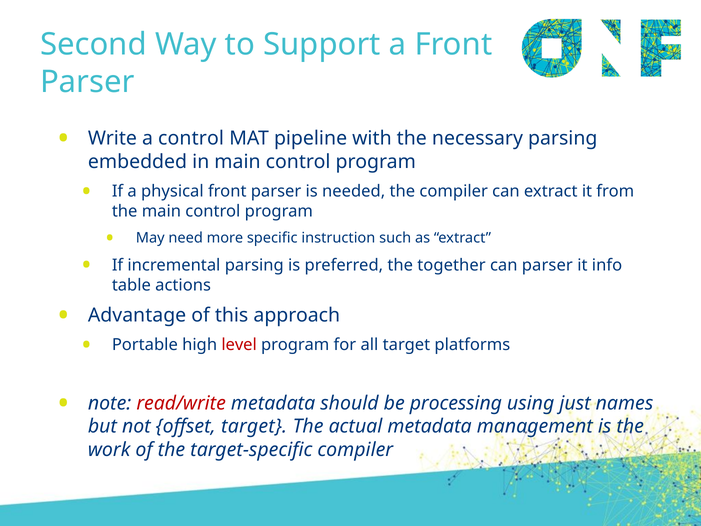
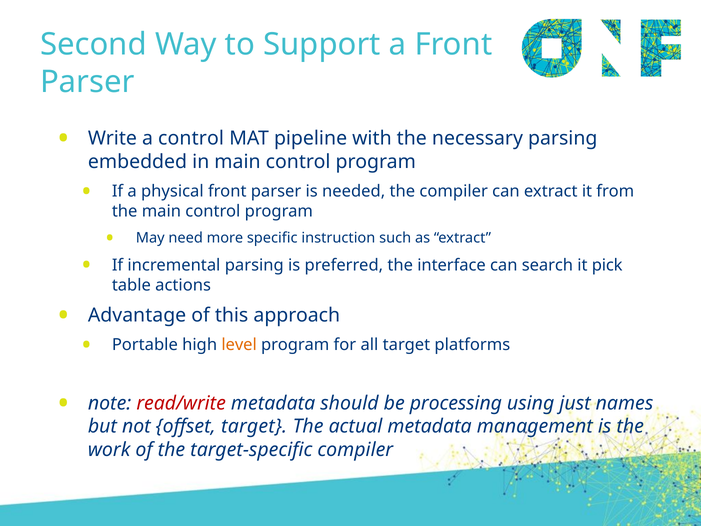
together: together -> interface (452, 265)
can parser: parser -> search (547, 265)
info: info -> pick (607, 265)
level colour: red -> orange (239, 345)
